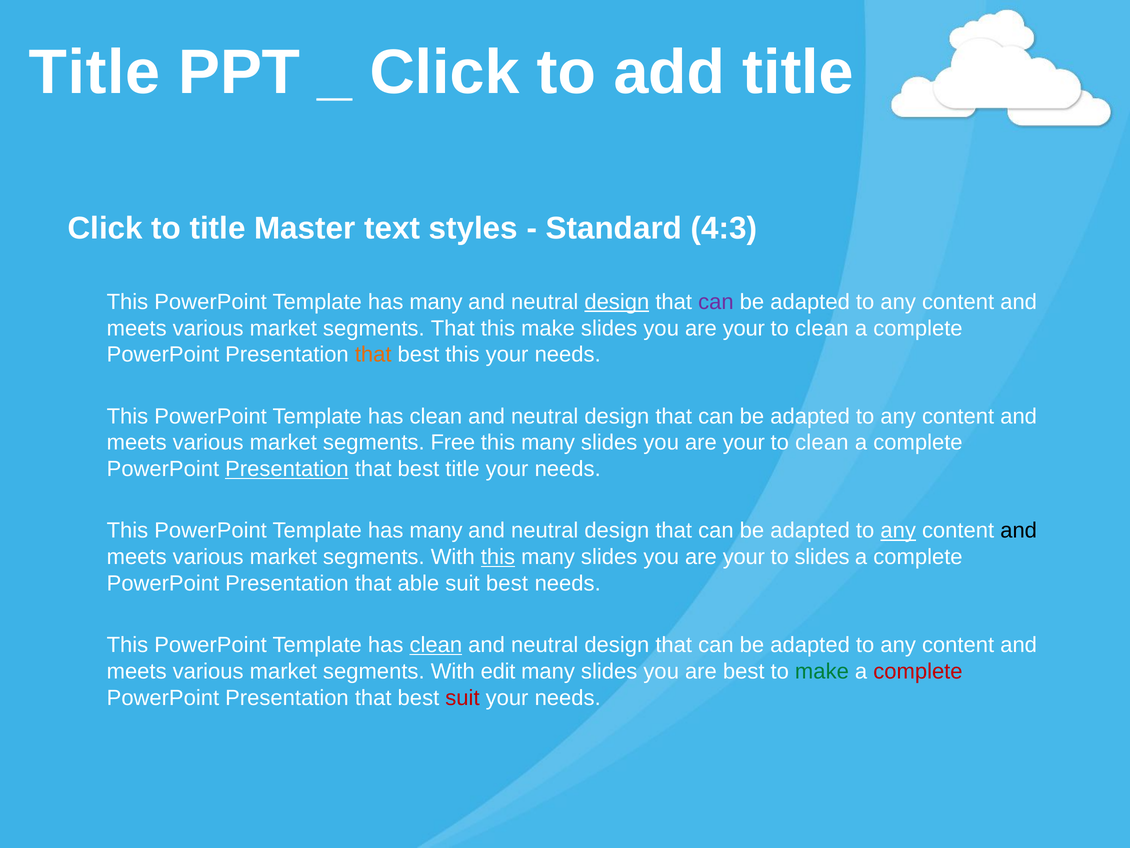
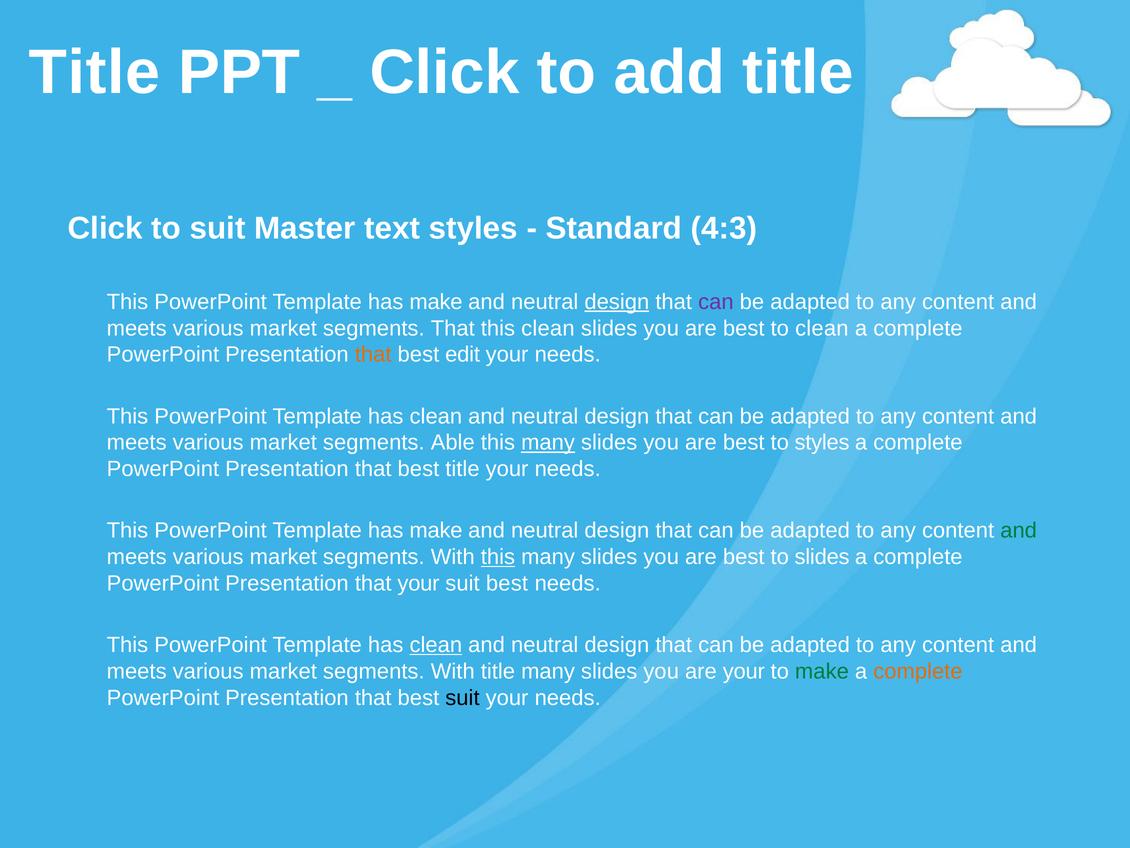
to title: title -> suit (218, 228)
many: many -> make (436, 302)
this make: make -> clean (548, 328)
your: your -> best (744, 328)
best this: this -> edit (463, 354)
Free: Free -> Able (453, 442)
many underline: none -> present (548, 442)
your: your -> best (744, 442)
clean: clean -> styles (822, 442)
Presentation underline: present -> none (287, 469)
many: many -> make (436, 530)
any underline: present -> none (898, 530)
and colour: black -> green (1019, 530)
your: your -> best (744, 557)
that able: able -> your (419, 583)
With edit: edit -> title (498, 671)
are best: best -> your (744, 671)
complete colour: red -> orange (918, 671)
suit colour: red -> black (462, 697)
